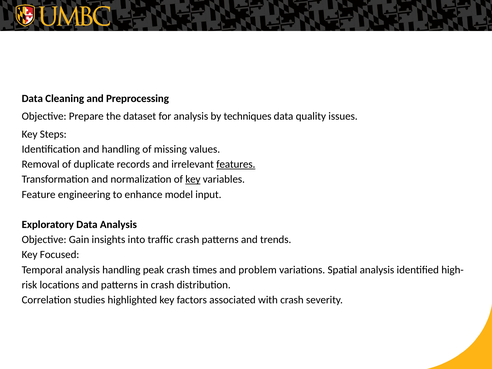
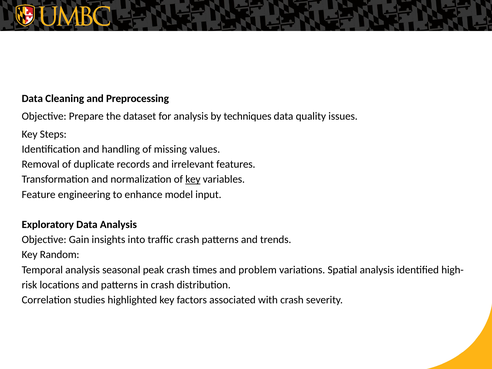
features underline: present -> none (236, 164)
Focused: Focused -> Random (60, 255)
analysis handling: handling -> seasonal (121, 270)
